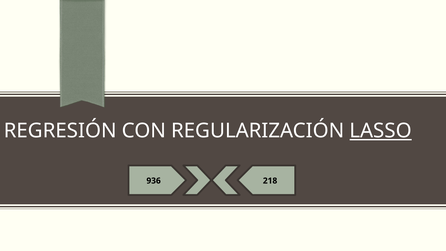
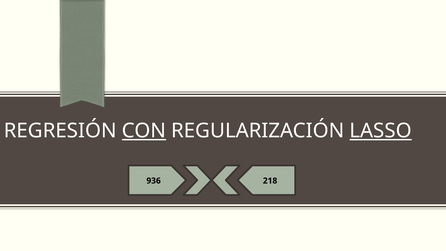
CON underline: none -> present (144, 131)
